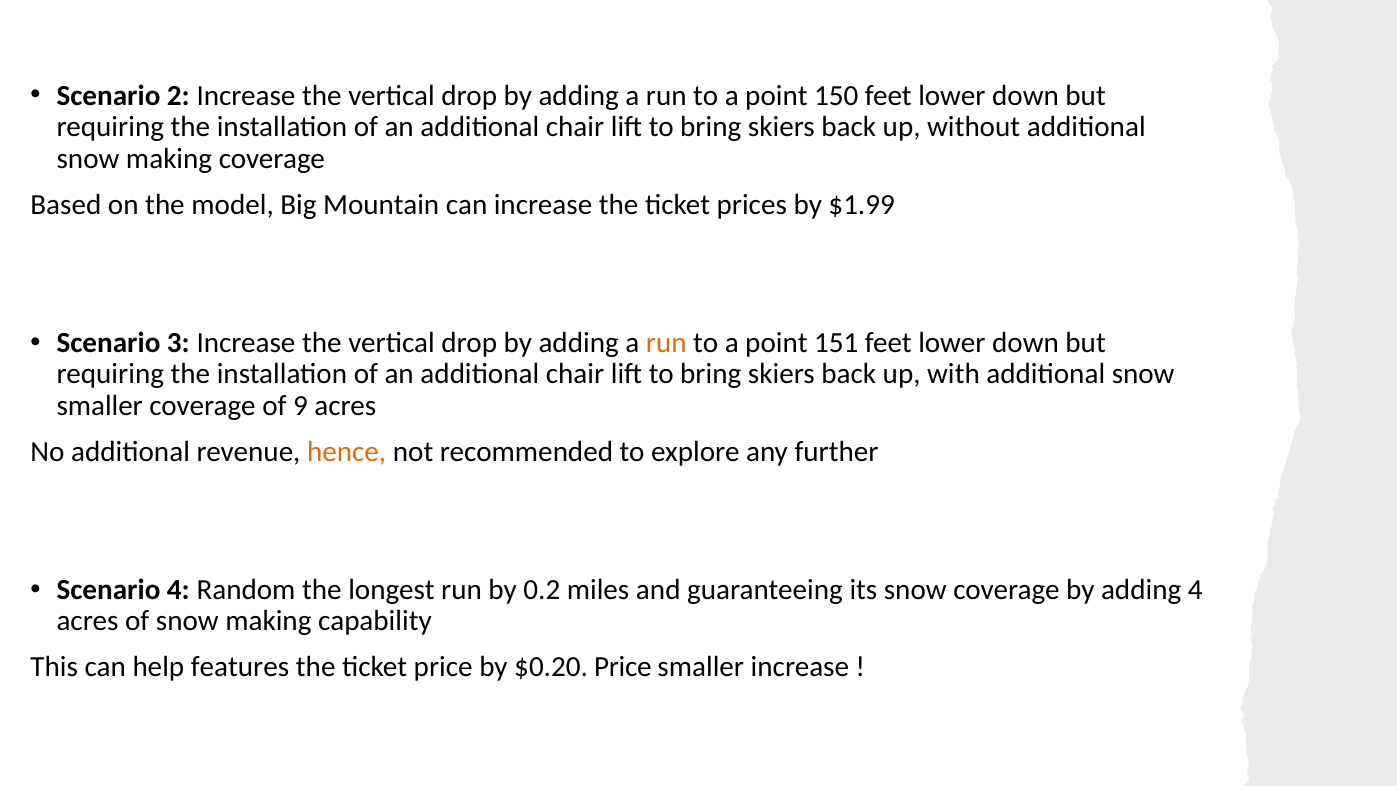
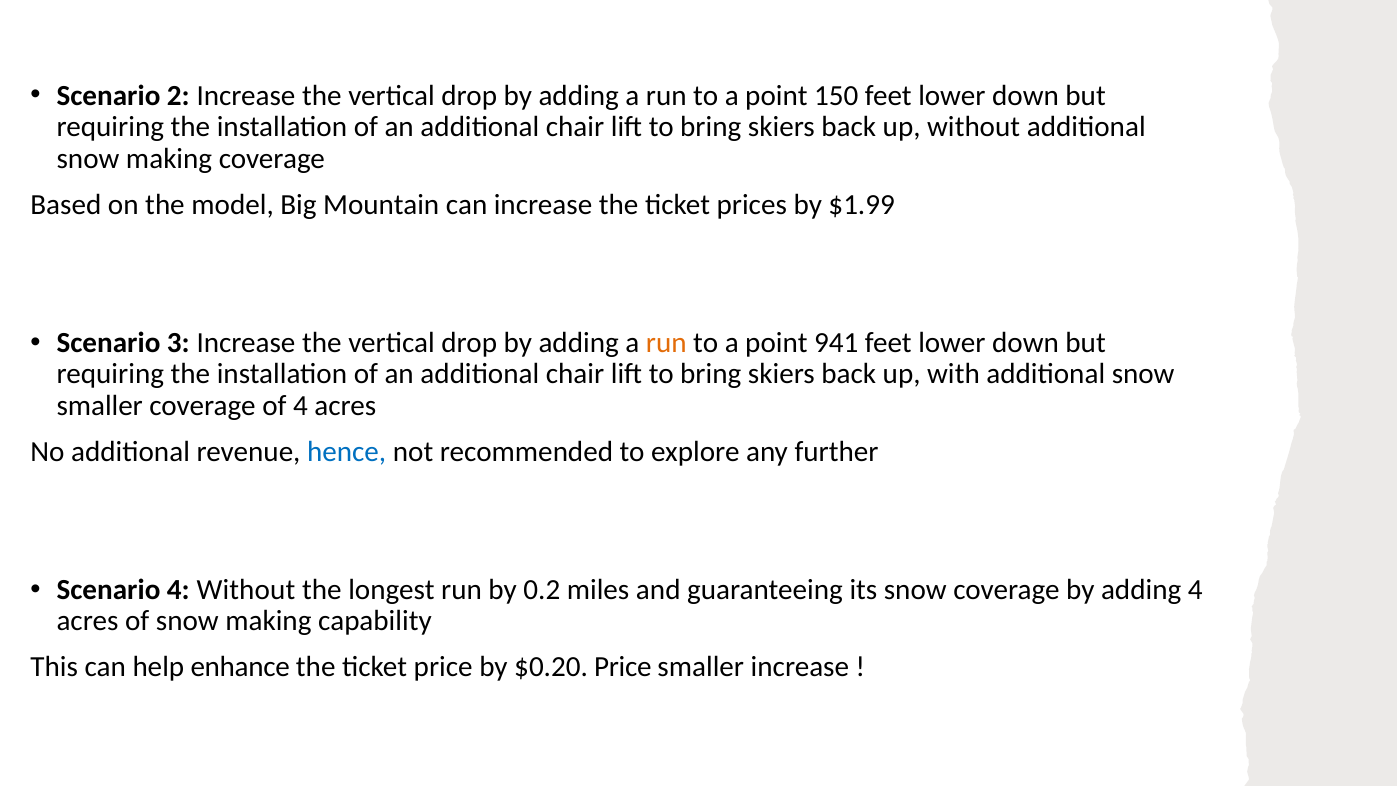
151: 151 -> 941 (836, 343)
of 9: 9 -> 4 (300, 405)
hence colour: orange -> blue (347, 452)
4 Random: Random -> Without (246, 590)
features: features -> enhance (240, 667)
